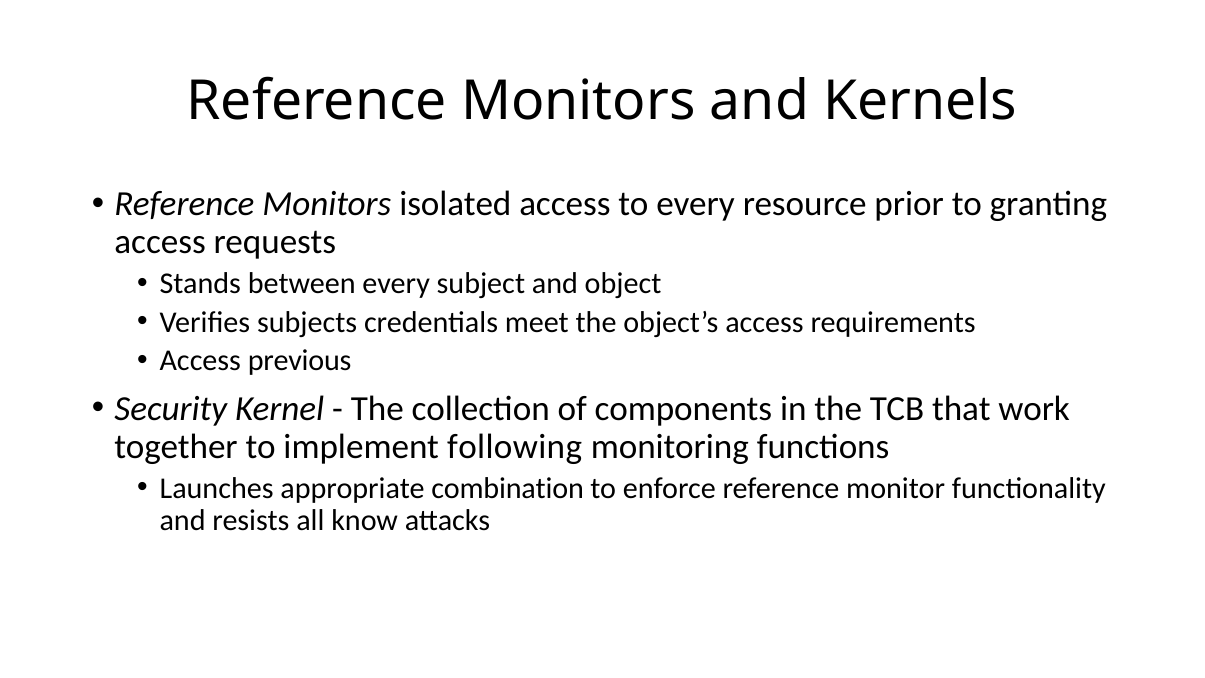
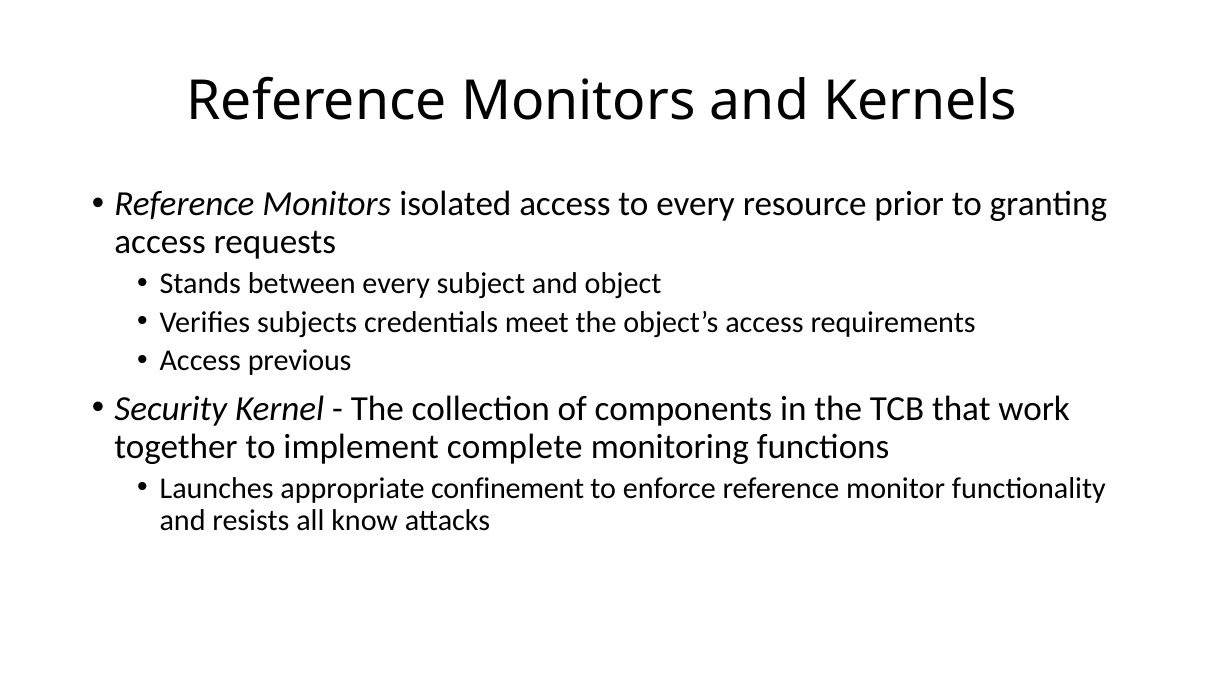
following: following -> complete (515, 447)
combination: combination -> confinement (508, 488)
